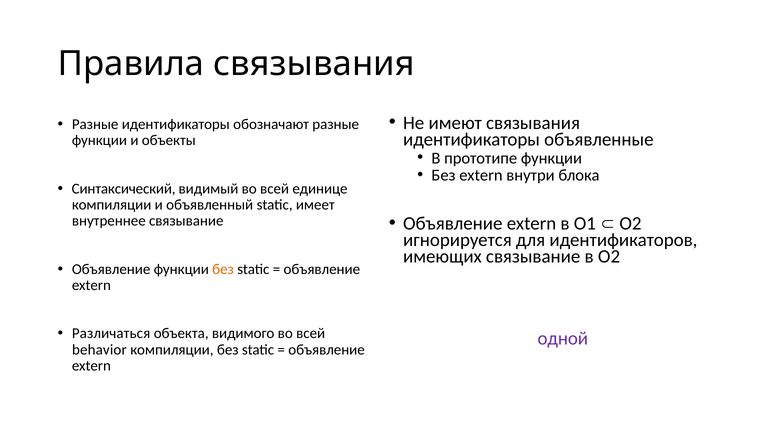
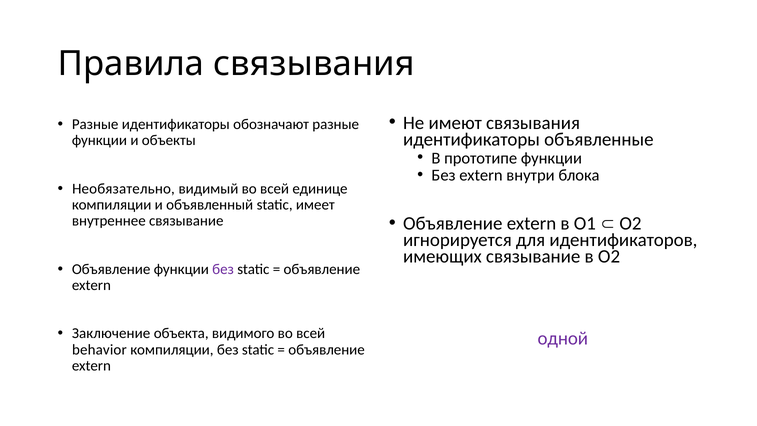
Синтаксический: Синтаксический -> Необязательно (123, 188)
без colour: orange -> purple (223, 269)
Различаться: Различаться -> Заключение (111, 333)
